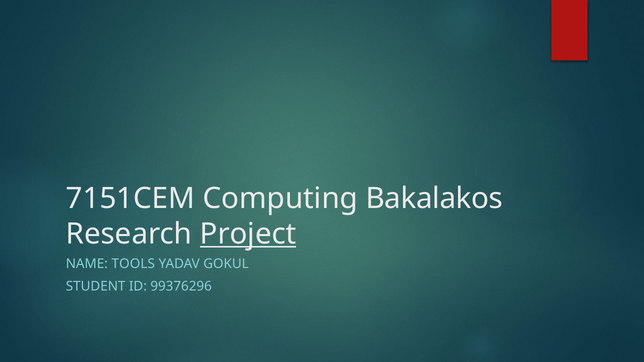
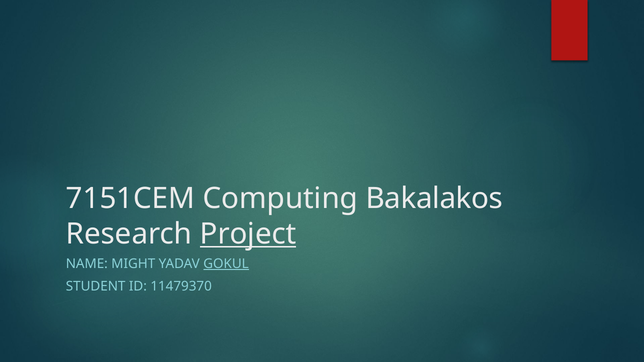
TOOLS: TOOLS -> MIGHT (133, 264)
GOKUL underline: none -> present (226, 264)
99376296: 99376296 -> 11479370 (181, 287)
